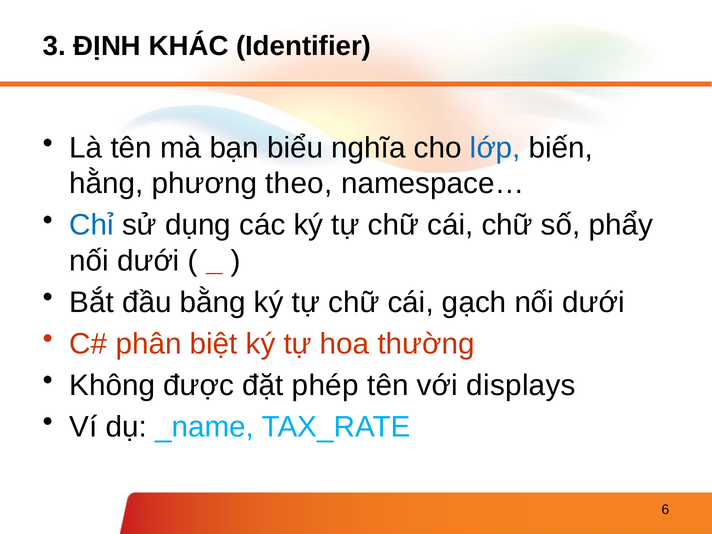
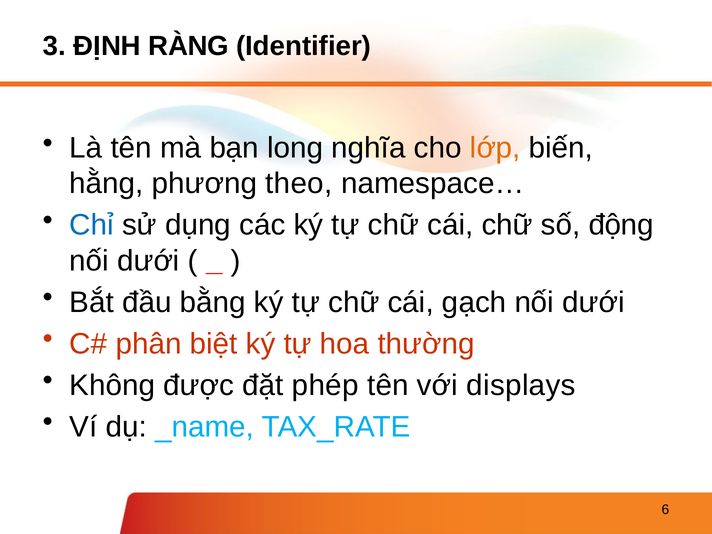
KHÁC: KHÁC -> RÀNG (189, 46)
biểu: biểu -> long (295, 148)
lớp colour: blue -> orange (495, 148)
phẩy: phẩy -> động (621, 225)
